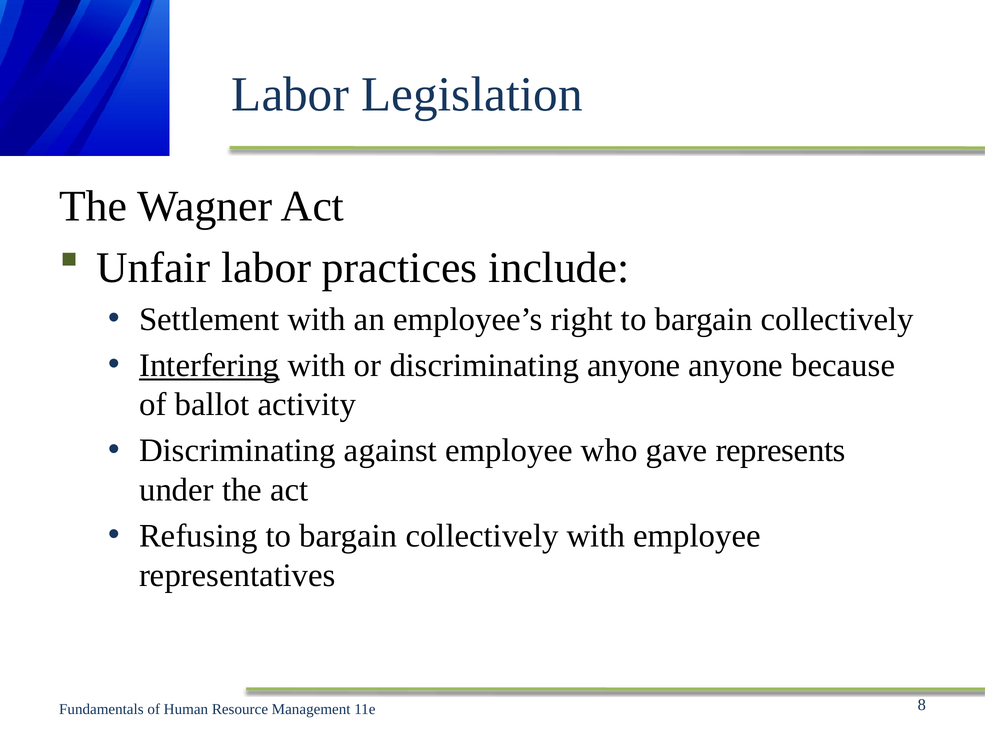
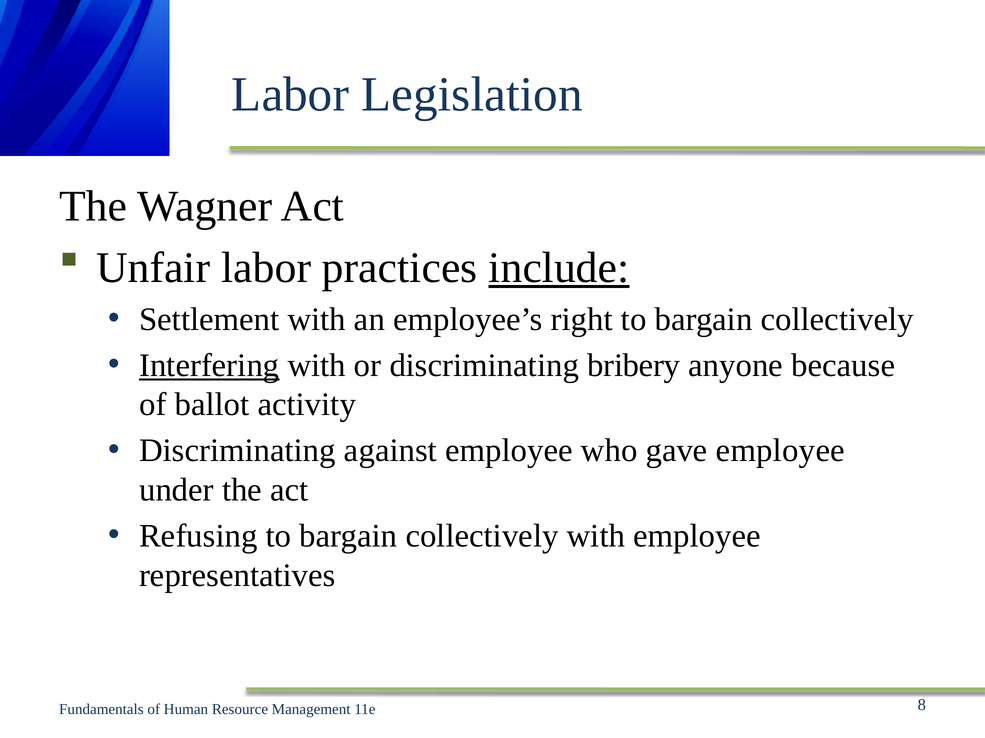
include underline: none -> present (559, 268)
discriminating anyone: anyone -> bribery (634, 366)
gave represents: represents -> employee (780, 451)
